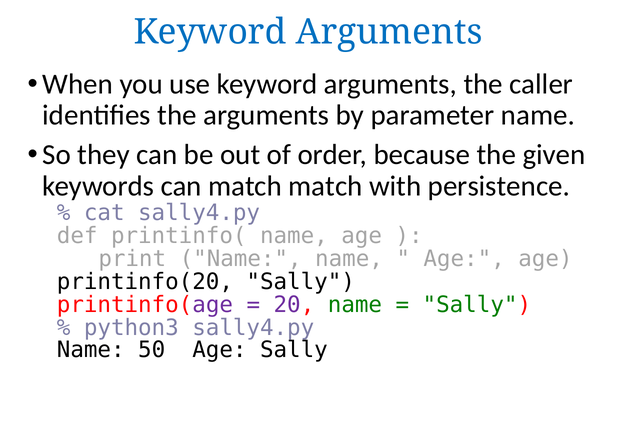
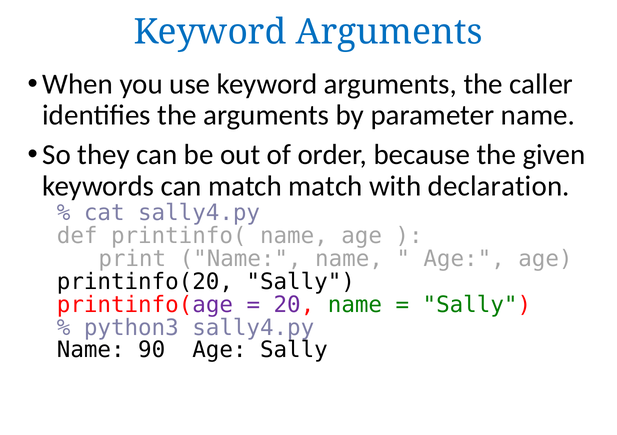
persistence: persistence -> declaration (499, 186)
50: 50 -> 90 (152, 350)
